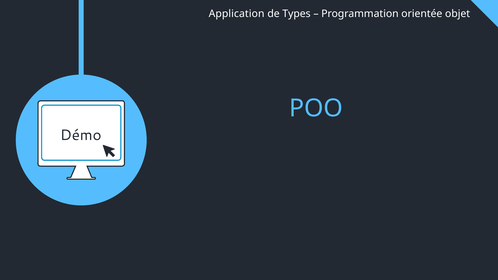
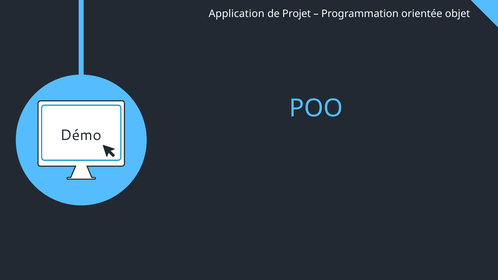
Types: Types -> Projet (297, 14)
